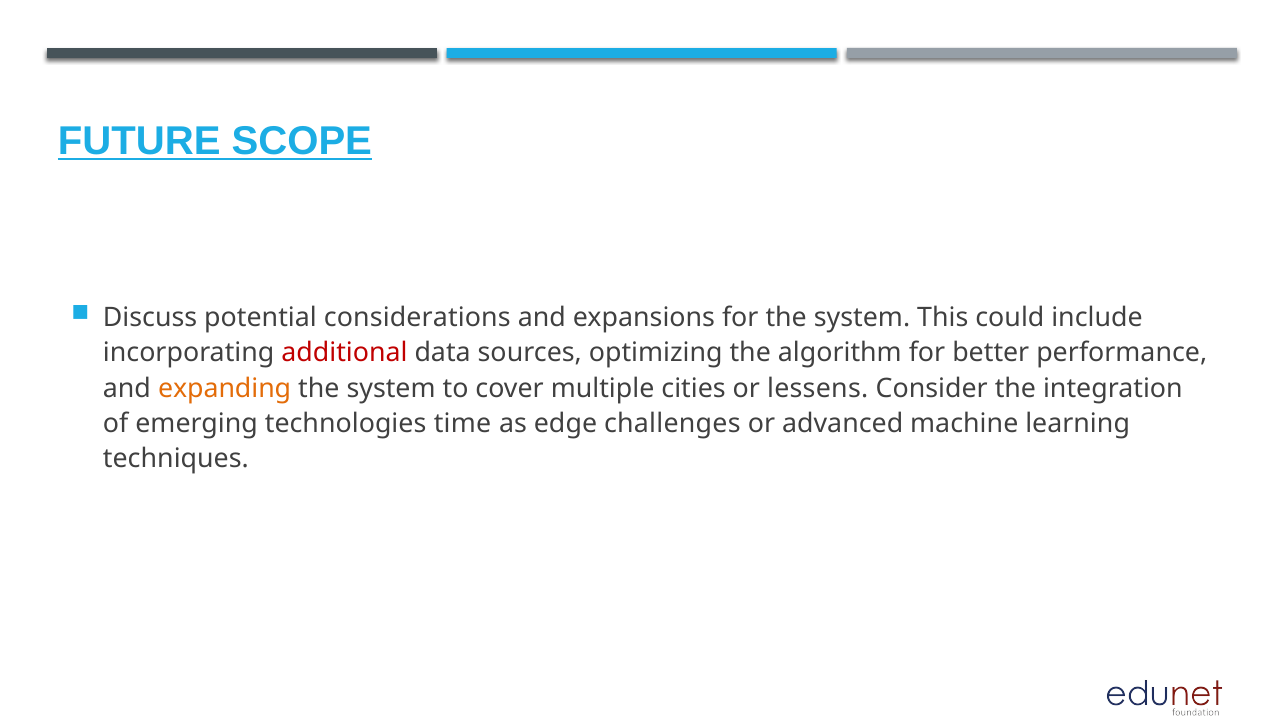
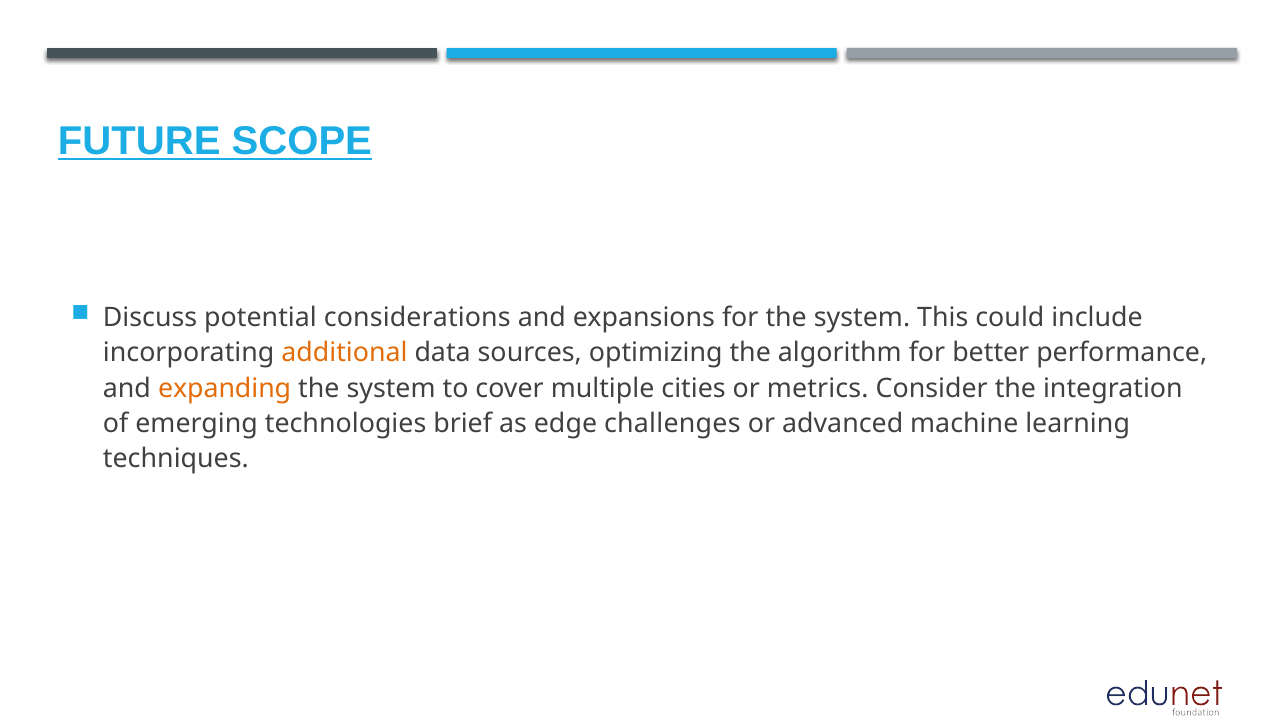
additional colour: red -> orange (344, 353)
lessens: lessens -> metrics (818, 388)
time: time -> brief (463, 423)
